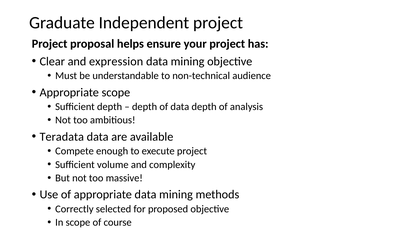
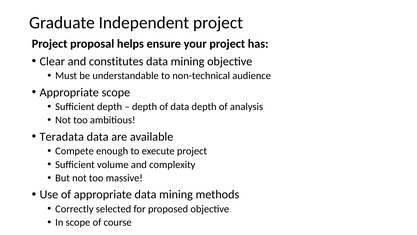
expression: expression -> constitutes (116, 61)
